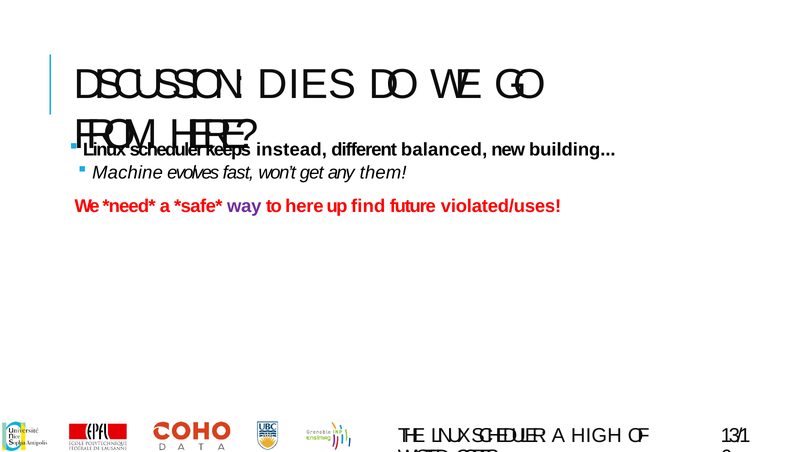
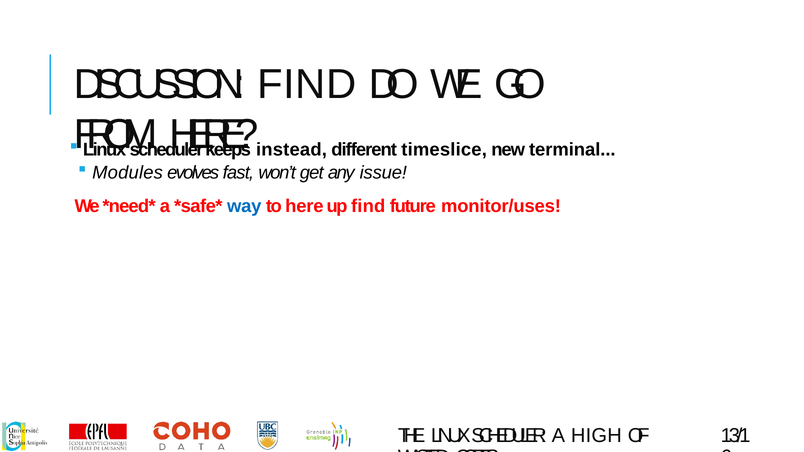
DISCUSSION DIES: DIES -> FIND (307, 84)
balanced: balanced -> timeslice (444, 150)
building: building -> terminal (572, 150)
Machine: Machine -> Modules (128, 173)
them: them -> issue (383, 173)
way colour: purple -> blue (244, 206)
violated/uses: violated/uses -> monitor/uses (501, 206)
